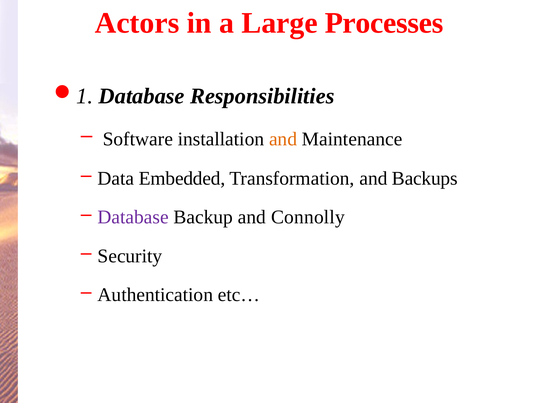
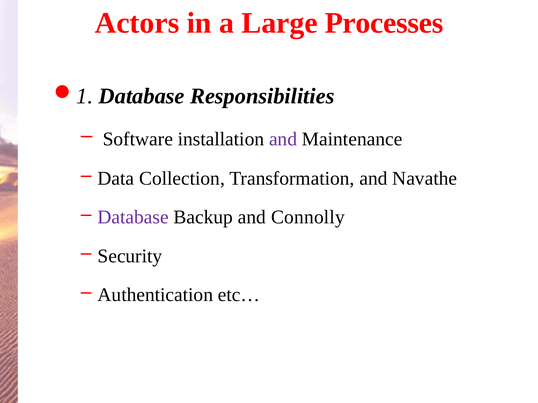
and colour: orange -> purple (283, 139)
Embedded: Embedded -> Collection (182, 179)
Backups: Backups -> Navathe (425, 179)
